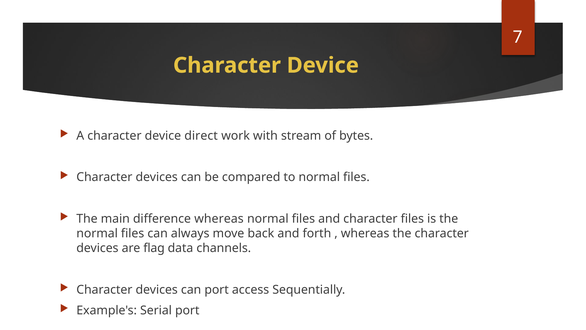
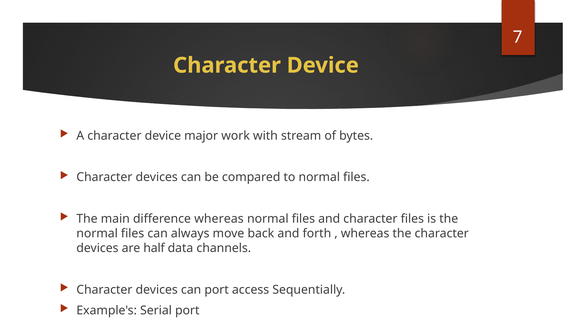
direct: direct -> major (201, 136)
flag: flag -> half (154, 248)
